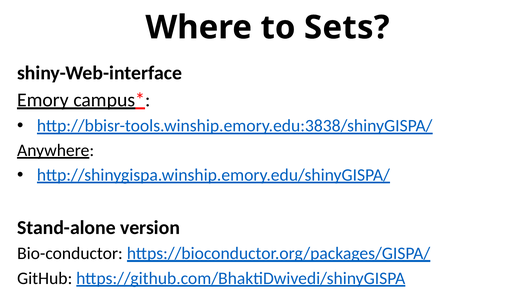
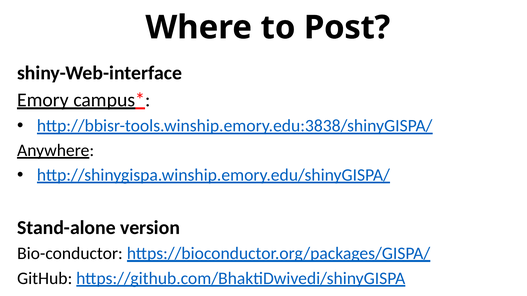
Sets: Sets -> Post (347, 28)
